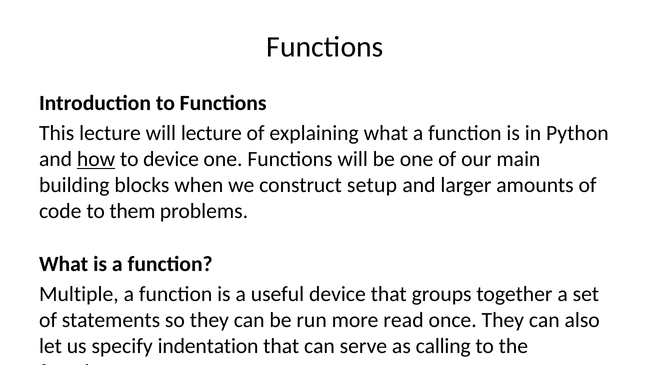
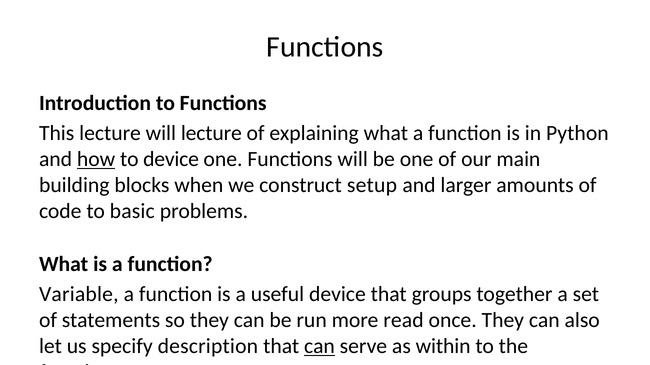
to them: them -> basic (132, 211)
Multiple: Multiple -> Variable (79, 295)
specify indentation: indentation -> description (208, 347)
can underline: none -> present (319, 347)
as calling: calling -> within (443, 347)
